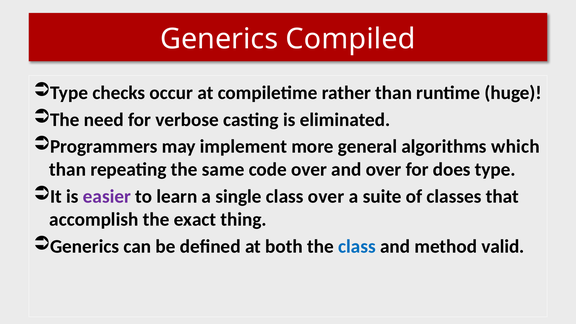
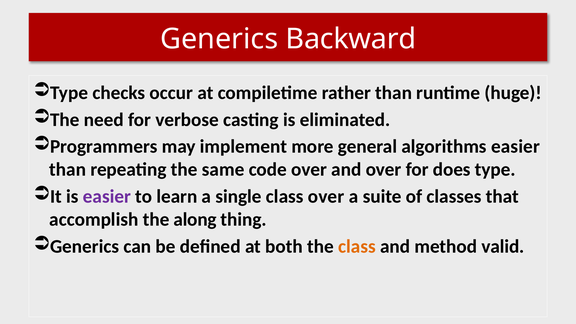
Compiled: Compiled -> Backward (351, 39)
algorithms which: which -> easier (515, 147)
exact: exact -> along (195, 220)
class colour: blue -> orange (357, 246)
